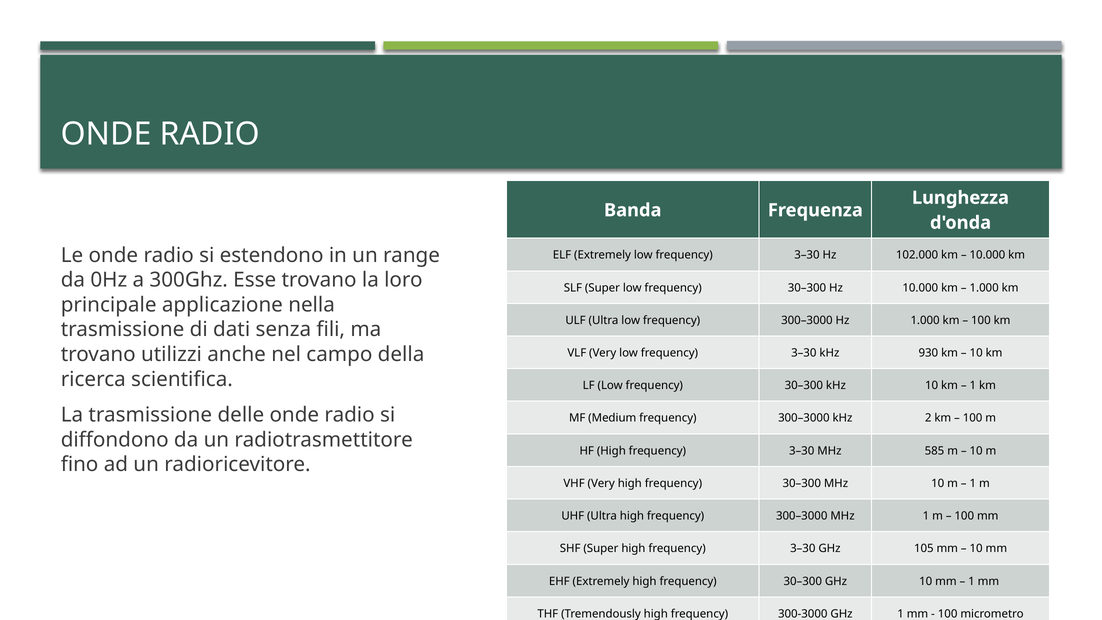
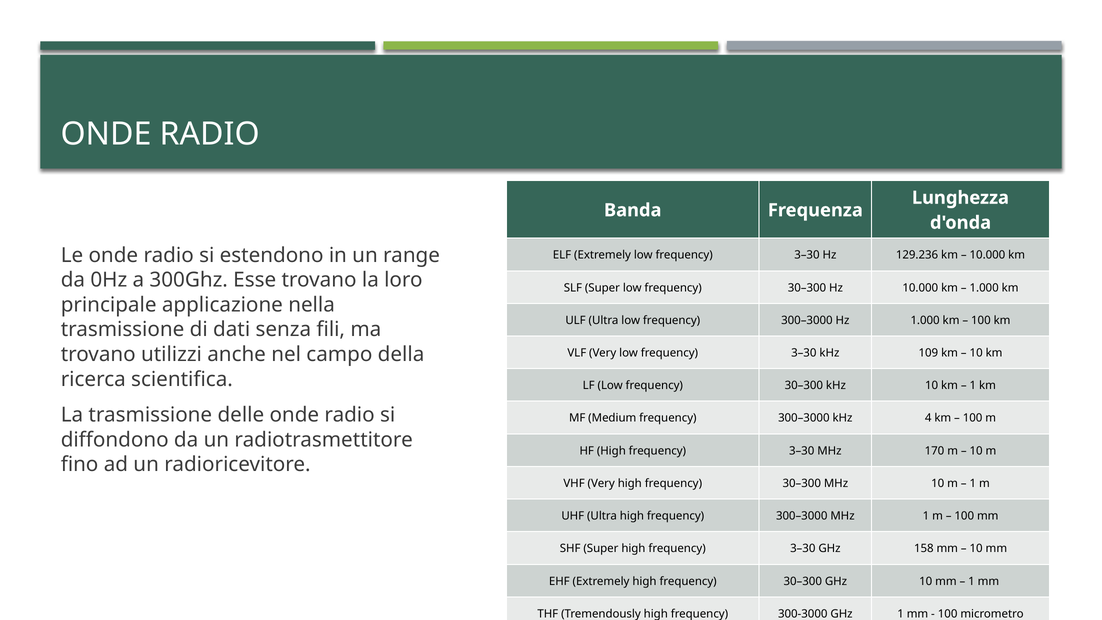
102.000: 102.000 -> 129.236 (917, 255)
930: 930 -> 109 (928, 353)
2: 2 -> 4 (928, 418)
585: 585 -> 170 (934, 451)
105: 105 -> 158 (924, 549)
